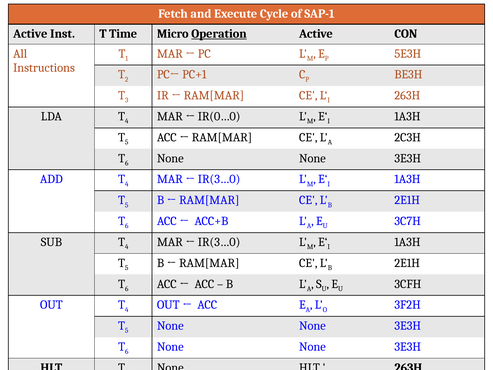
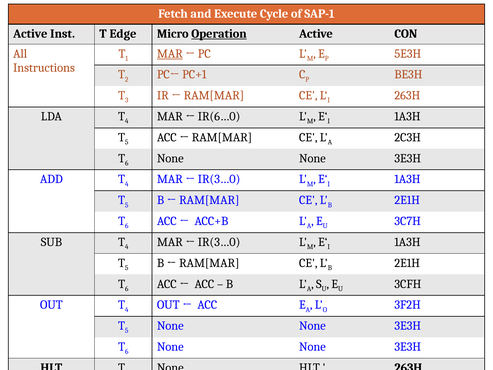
Time: Time -> Edge (123, 34)
MAR underline: none -> present (170, 54)
IR(0…0: IR(0…0 -> IR(6…0 (219, 116)
